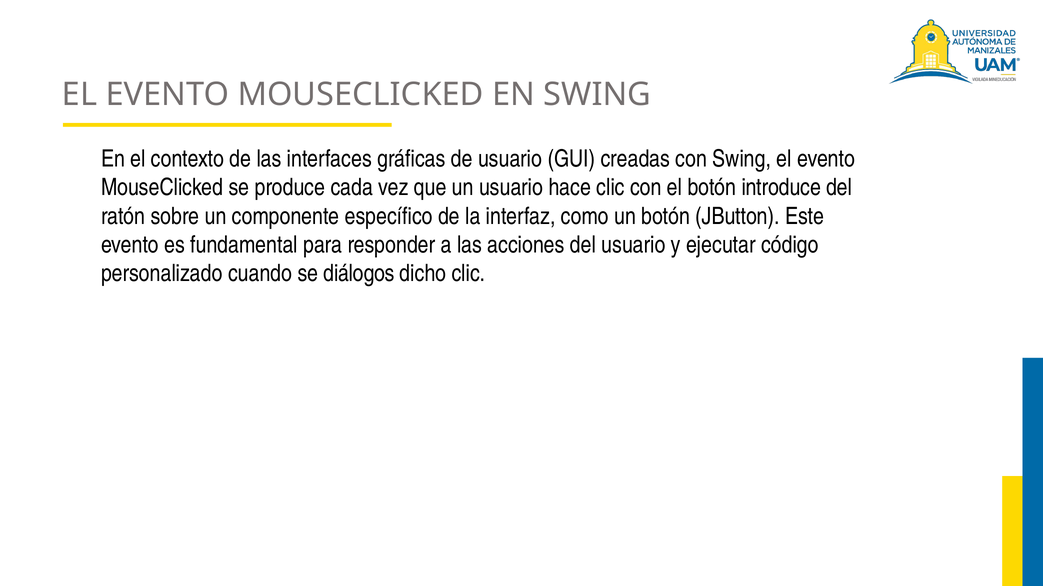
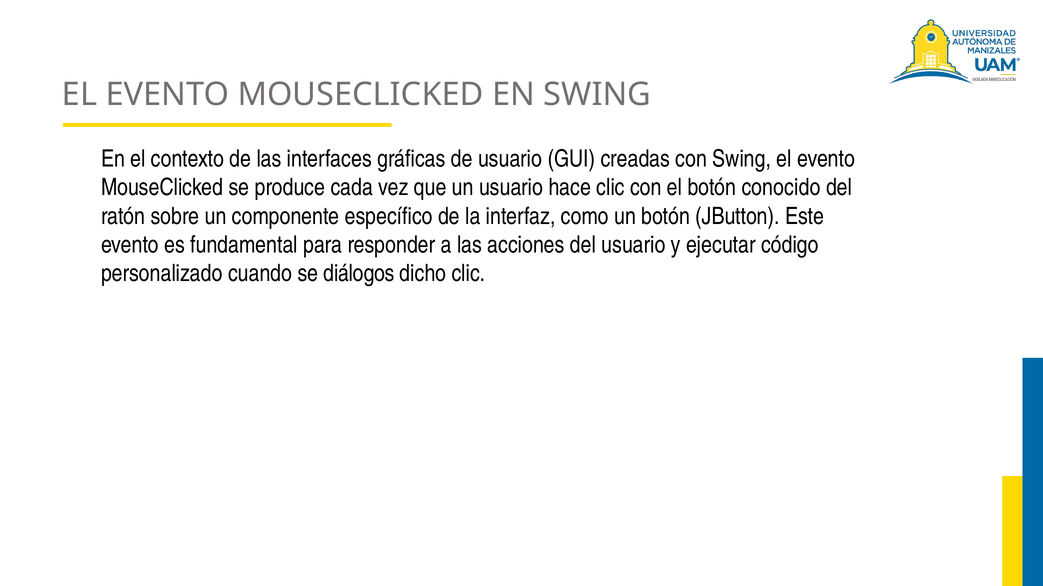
introduce: introduce -> conocido (781, 188)
